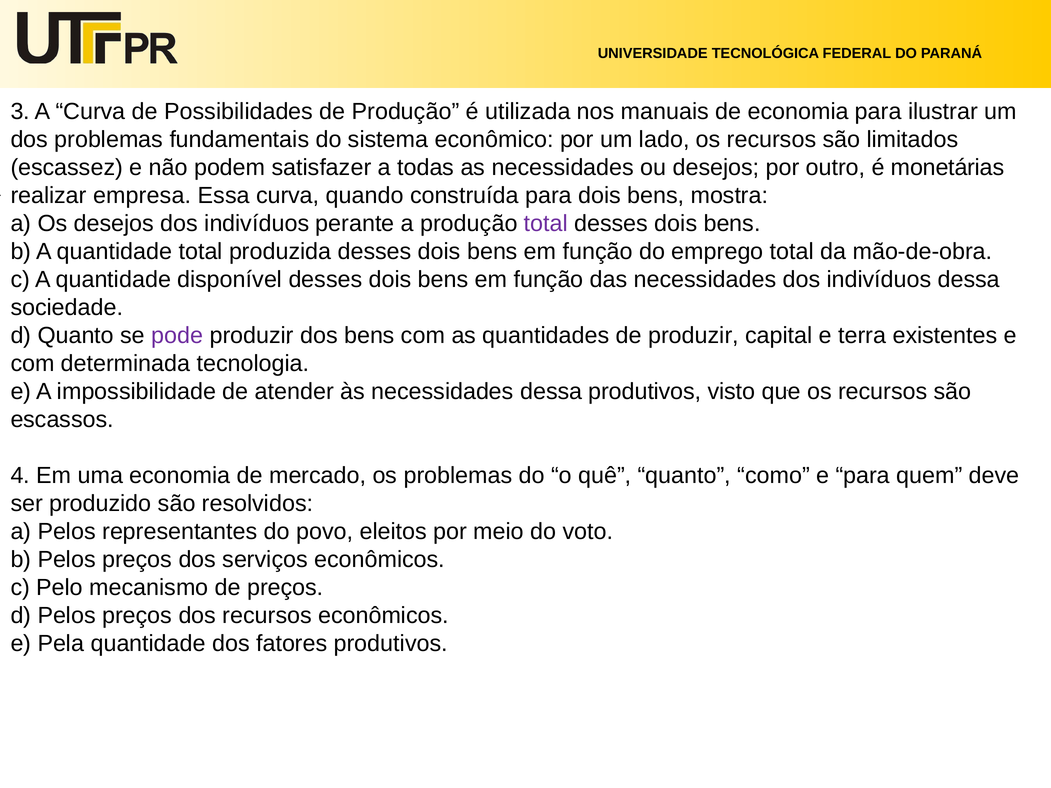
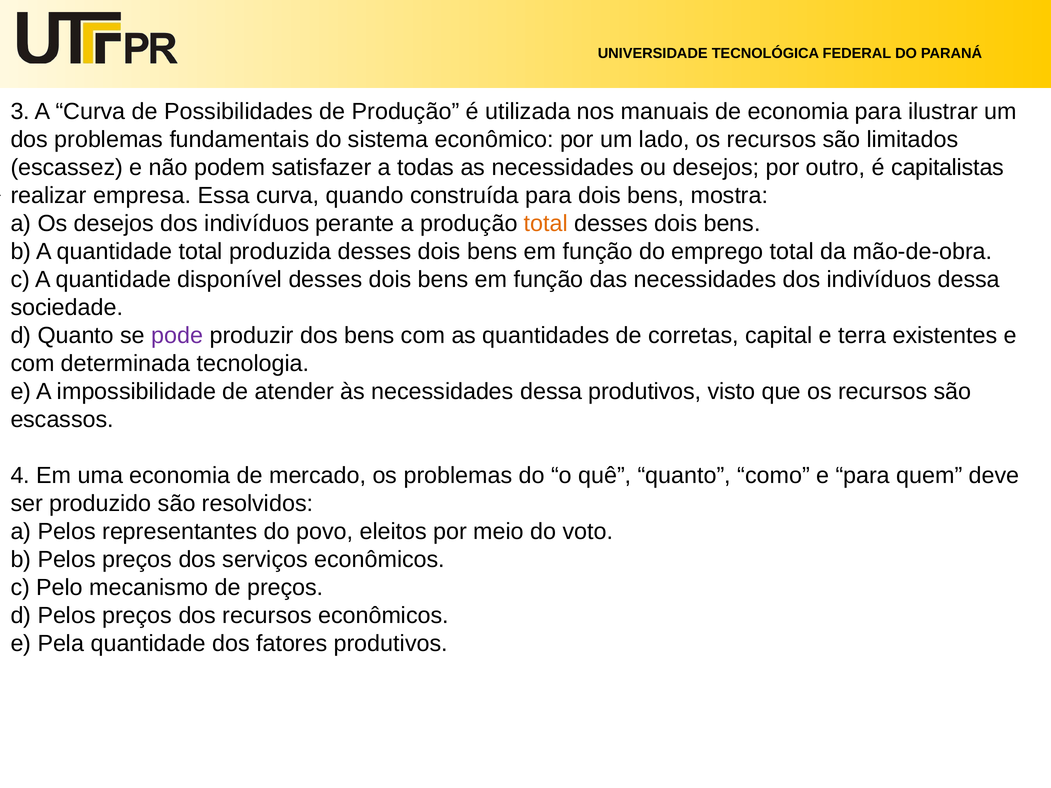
monetárias: monetárias -> capitalistas (948, 168)
total colour: purple -> orange (546, 224)
de produzir: produzir -> corretas (693, 336)
